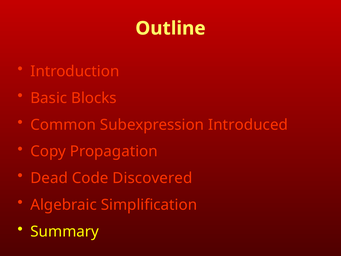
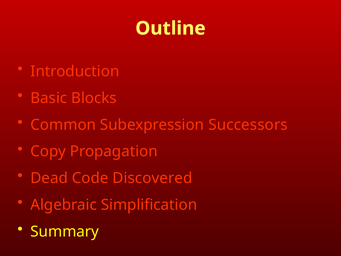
Introduced: Introduced -> Successors (248, 125)
